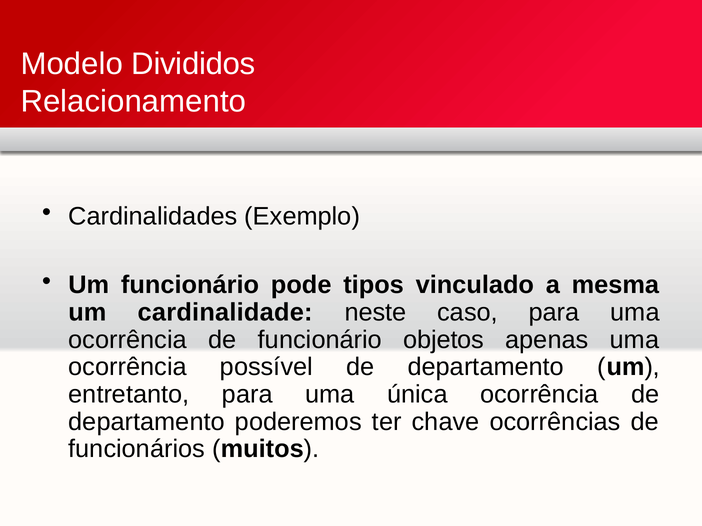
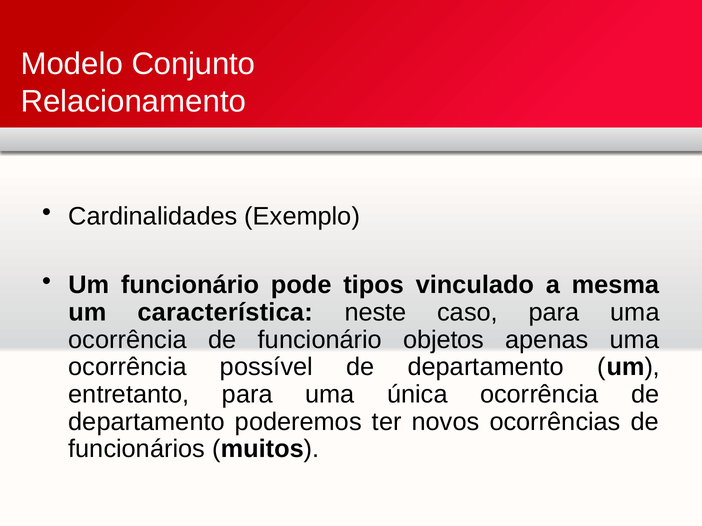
Divididos: Divididos -> Conjunto (193, 64)
cardinalidade: cardinalidade -> característica (225, 313)
chave: chave -> novos (446, 422)
